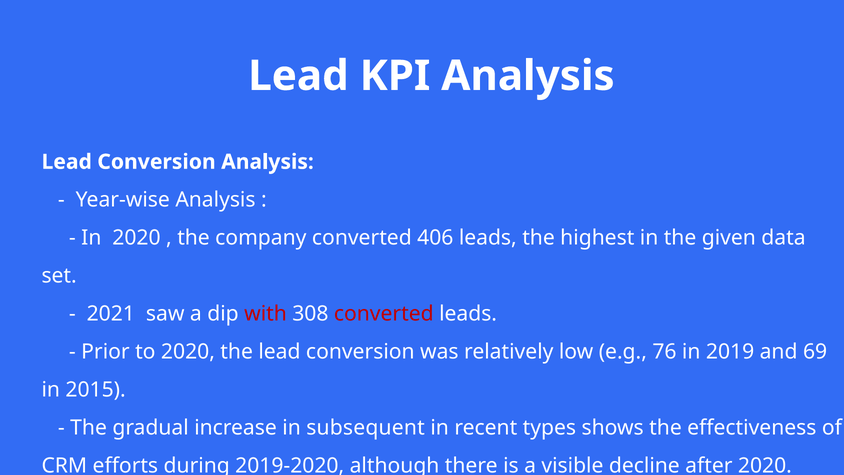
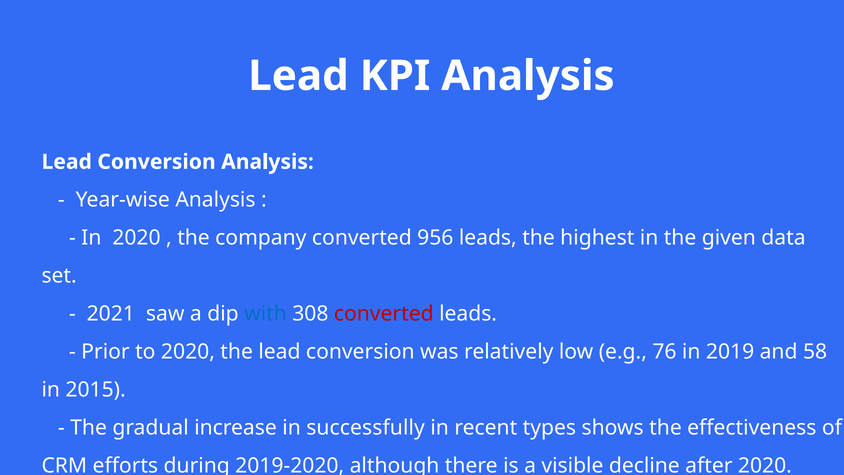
406: 406 -> 956 (435, 238)
with colour: red -> blue (266, 314)
69: 69 -> 58 (815, 352)
subsequent: subsequent -> successfully (366, 428)
